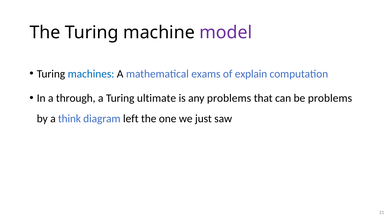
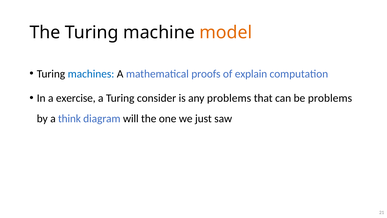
model colour: purple -> orange (226, 33)
exams: exams -> proofs (206, 74)
through: through -> exercise (76, 98)
ultimate: ultimate -> consider (157, 98)
left: left -> will (131, 118)
